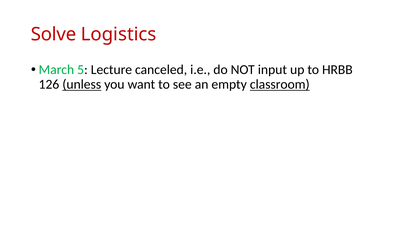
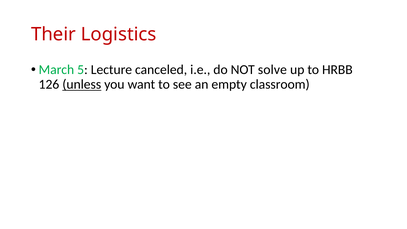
Solve: Solve -> Their (53, 34)
input: input -> solve (272, 70)
classroom underline: present -> none (280, 84)
